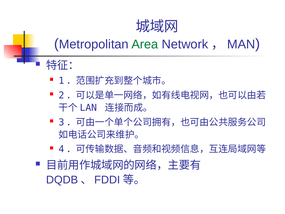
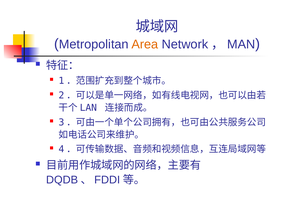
Area colour: green -> orange (145, 44)
